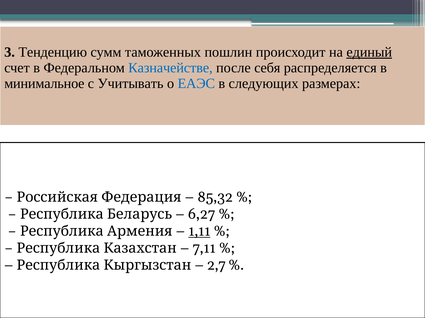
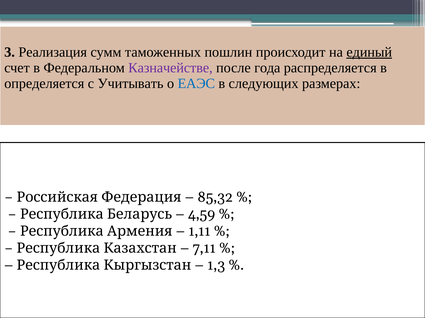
Тенденцию: Тенденцию -> Реализация (53, 52)
Казначействе colour: blue -> purple (170, 68)
себя: себя -> года (267, 68)
минимальное: минимальное -> определяется (44, 84)
6,27: 6,27 -> 4,59 (202, 215)
1,11 underline: present -> none (199, 232)
2,7: 2,7 -> 1,3 (216, 266)
